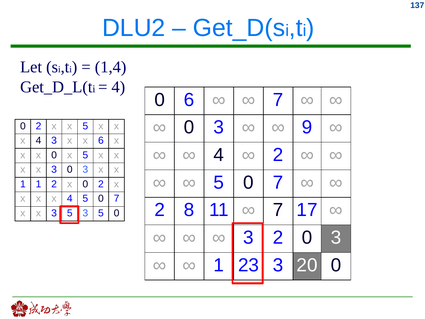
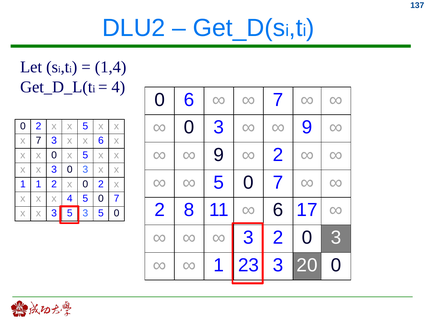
4: 4 -> 7 (38, 141)
4: 4 -> 9 (219, 155)
7: 7 -> 6 (278, 210)
